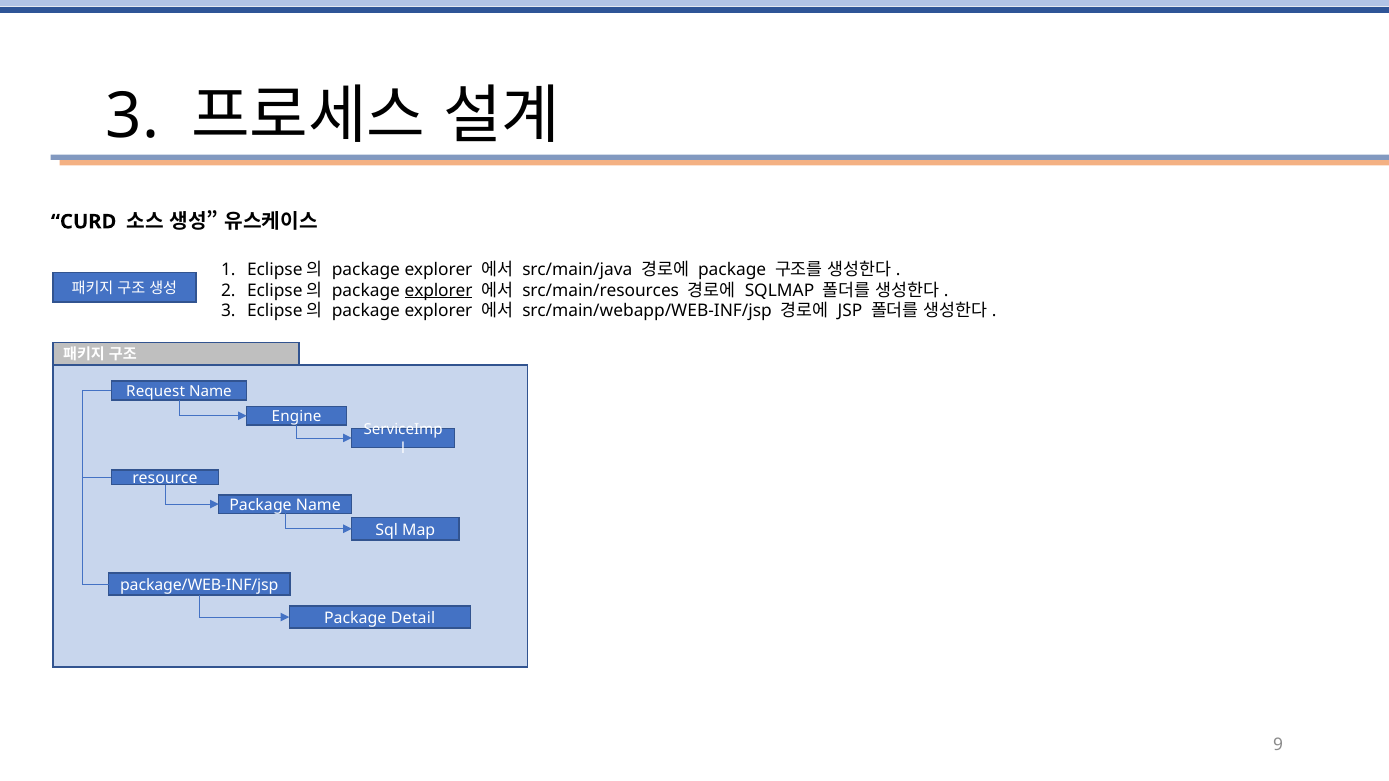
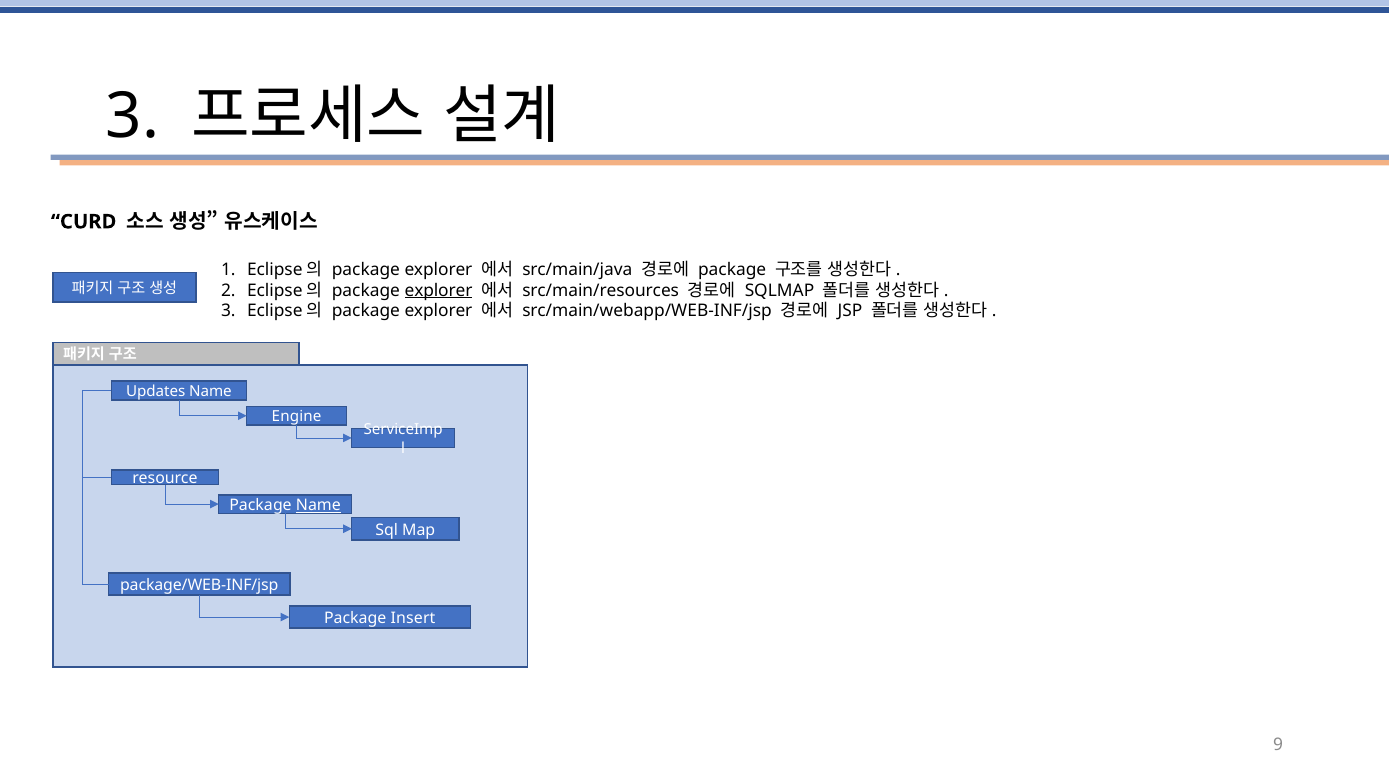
Request: Request -> Updates (156, 392)
Name underline: none -> present (318, 505)
Detail: Detail -> Insert (413, 618)
